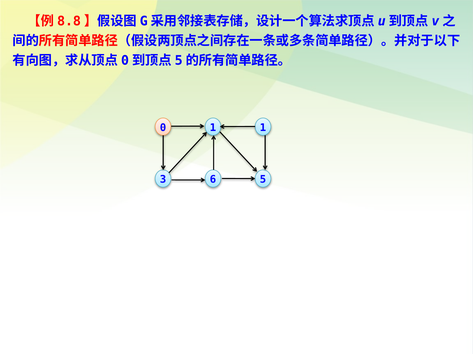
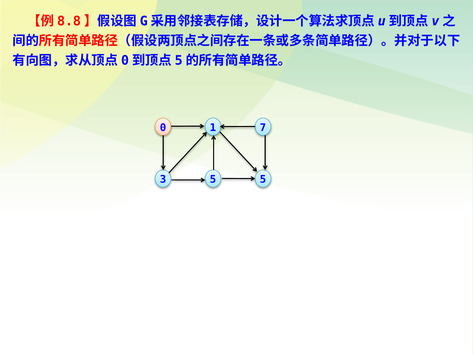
1 1: 1 -> 7 (263, 128)
3 6: 6 -> 5 (213, 180)
